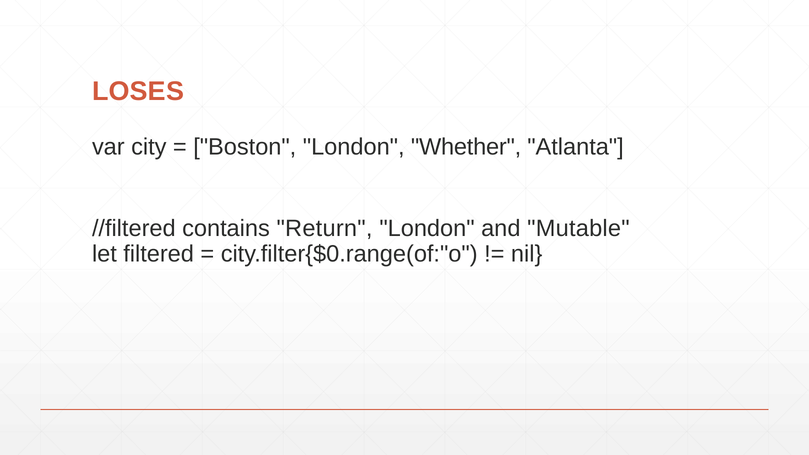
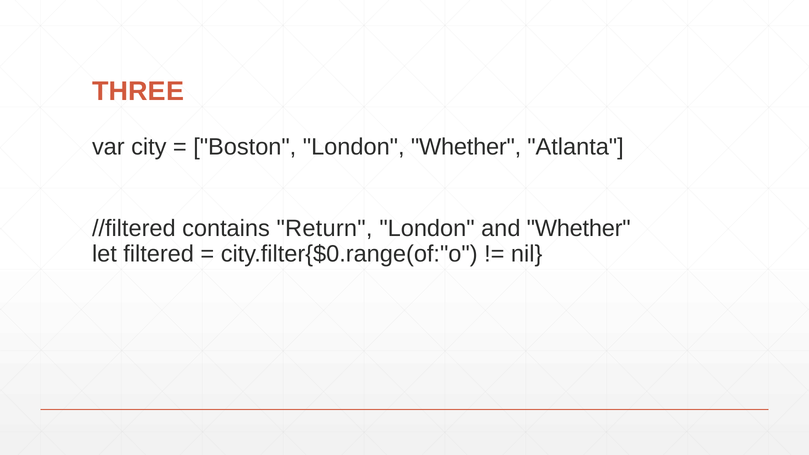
LOSES: LOSES -> THREE (138, 91)
and Mutable: Mutable -> Whether (579, 228)
